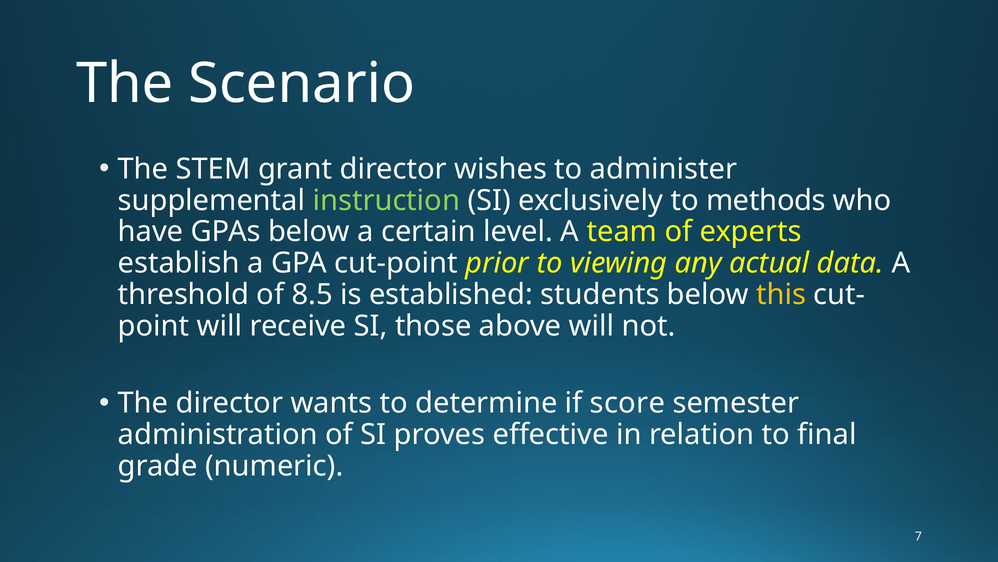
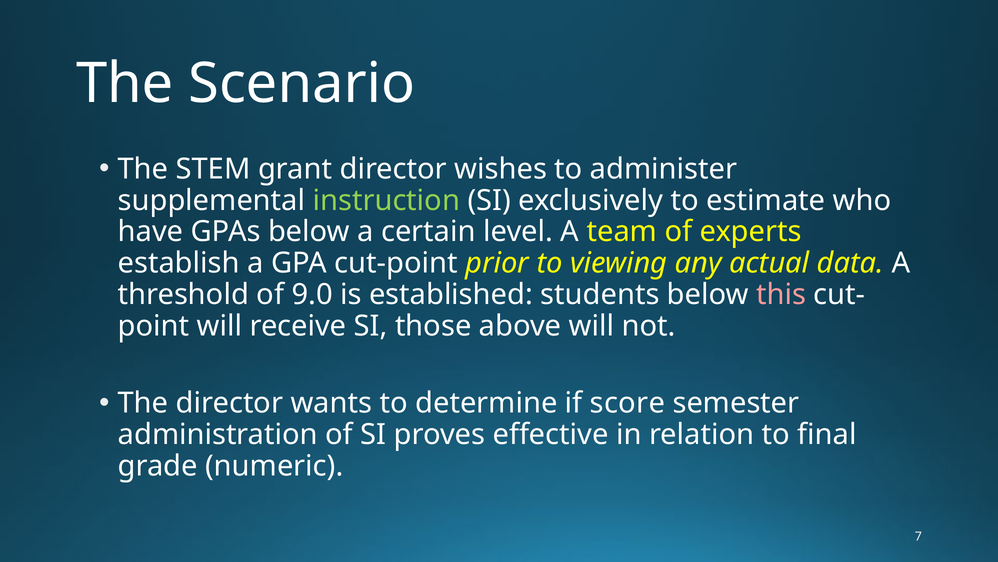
methods: methods -> estimate (766, 200)
8.5: 8.5 -> 9.0 (312, 295)
this colour: yellow -> pink (781, 295)
